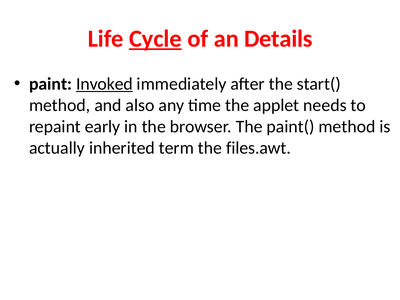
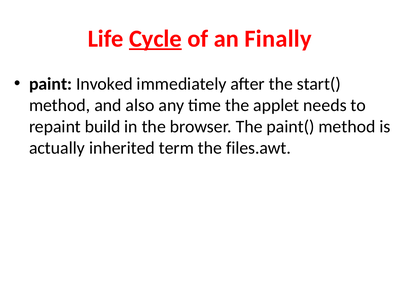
Details: Details -> Finally (278, 39)
Invoked underline: present -> none (104, 84)
early: early -> build (103, 127)
